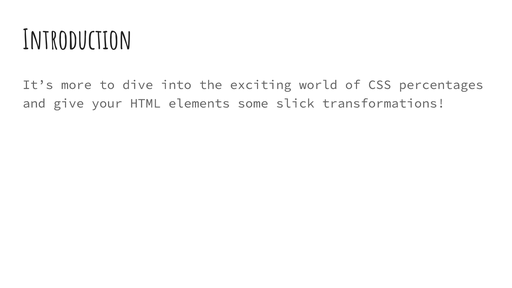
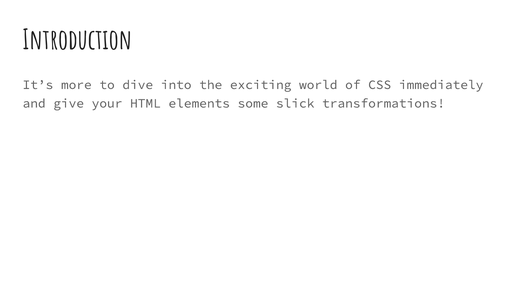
percentages: percentages -> immediately (441, 85)
